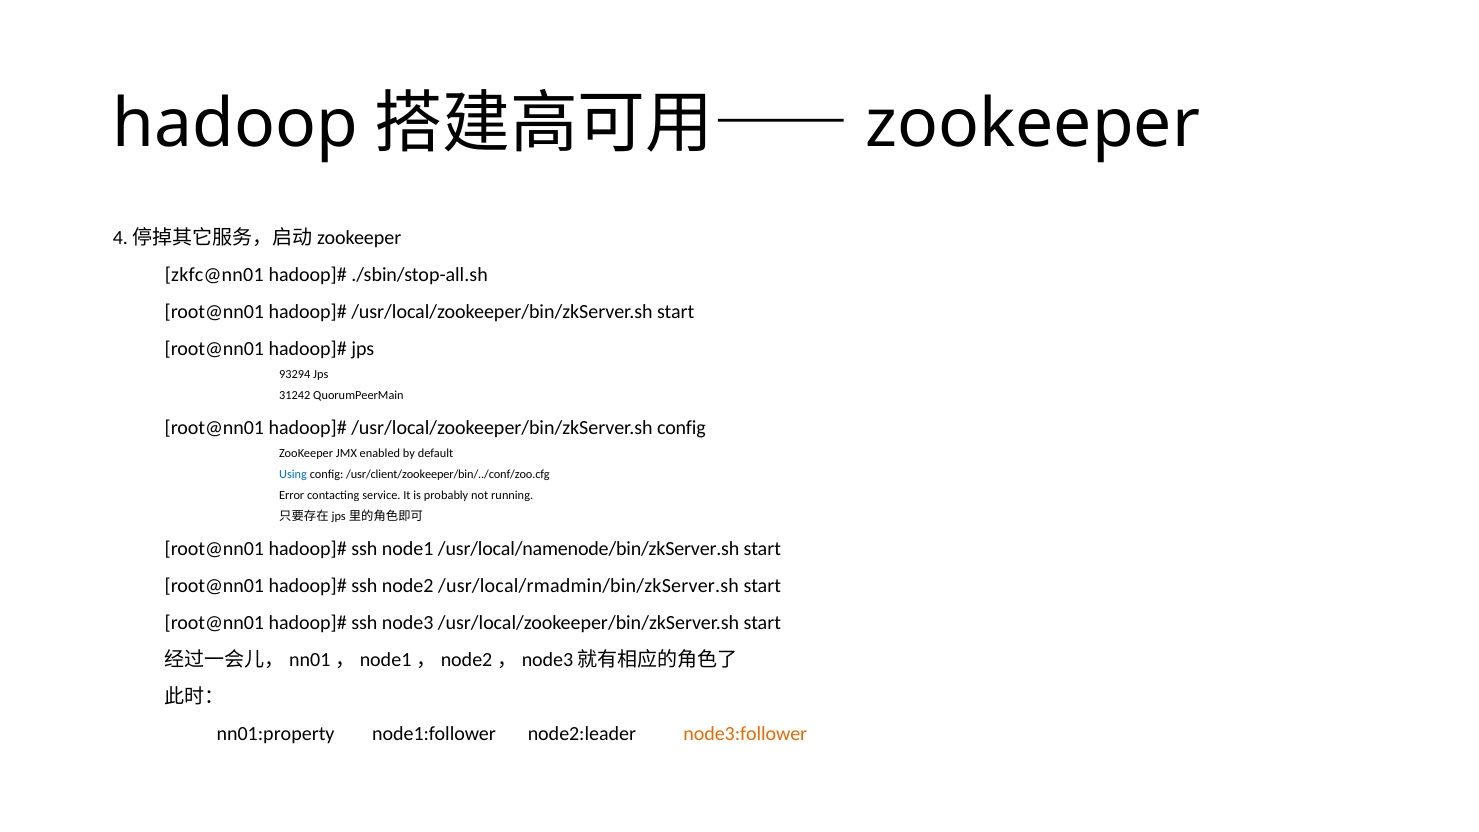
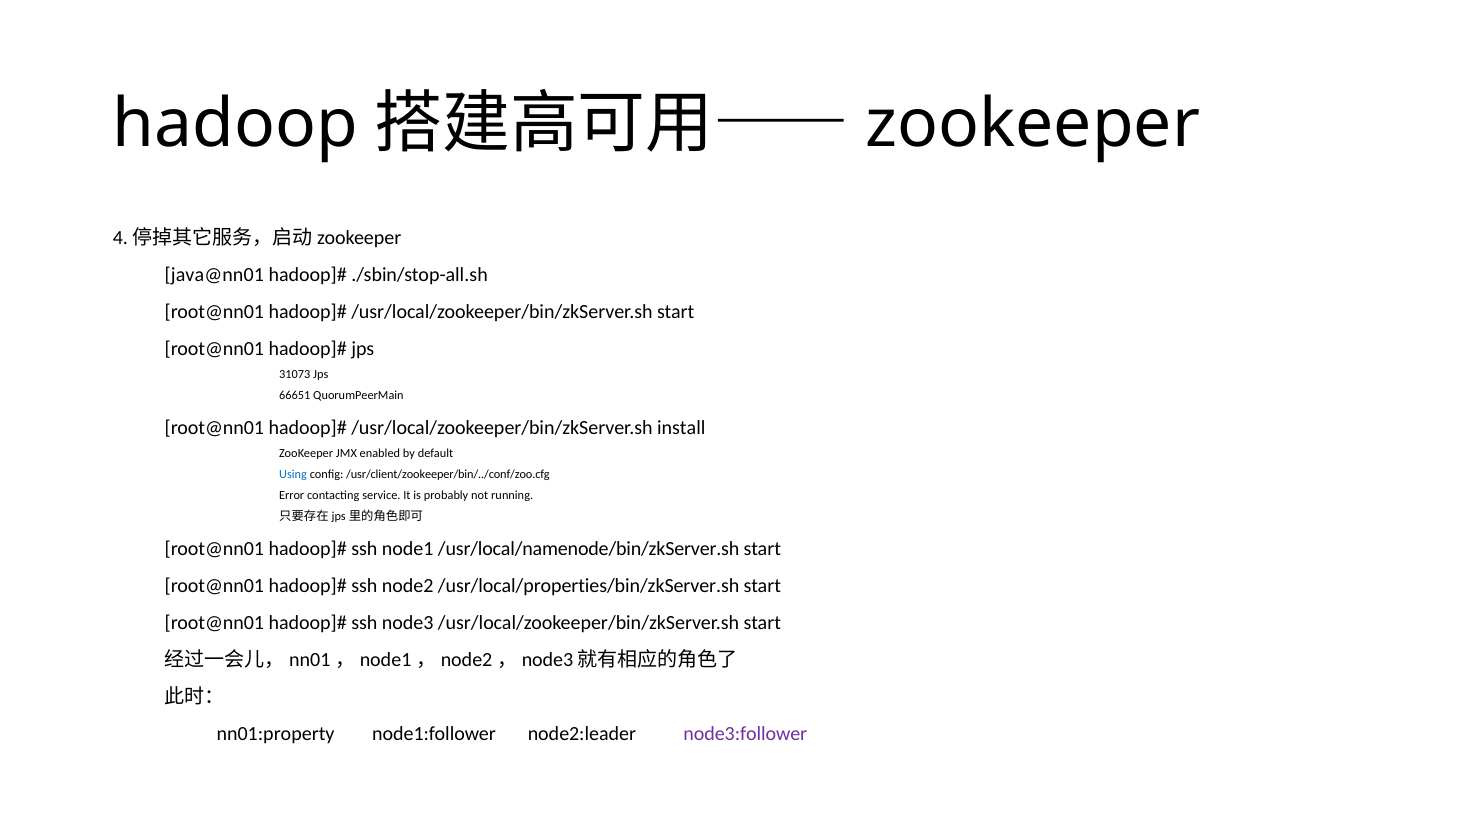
zkfc@nn01: zkfc@nn01 -> java@nn01 (214, 275)
93294: 93294 -> 31073 (295, 374)
31242: 31242 -> 66651 (295, 395)
/usr/local/zookeeper/bin/zkServer.sh config: config -> install (681, 428)
/usr/local/rmadmin/bin/zkServer.sh: /usr/local/rmadmin/bin/zkServer.sh -> /usr/local/properties/bin/zkServer.sh (589, 586)
node3:follower colour: orange -> purple (745, 734)
